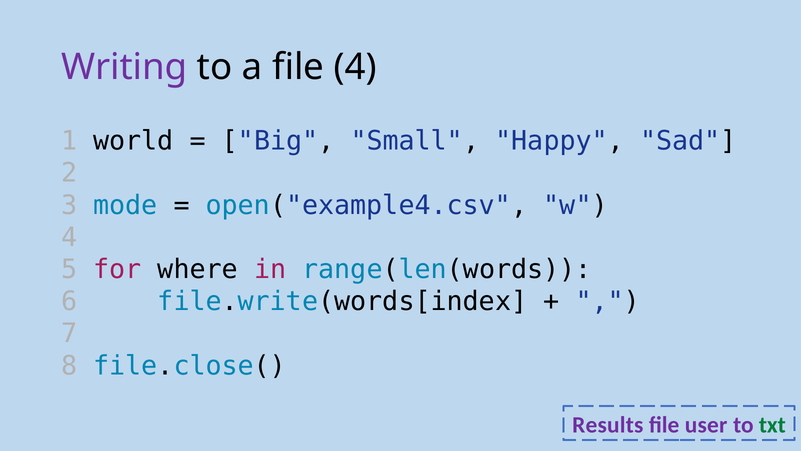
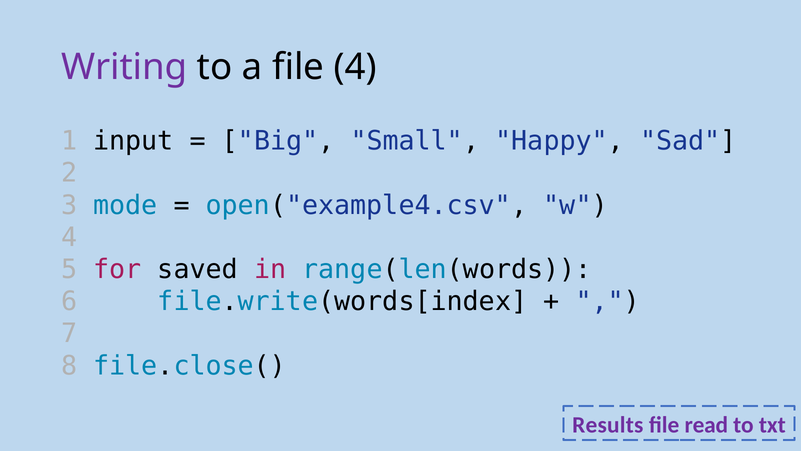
world: world -> input (133, 141)
where: where -> saved (198, 269)
user: user -> read (706, 424)
txt colour: green -> purple (772, 424)
